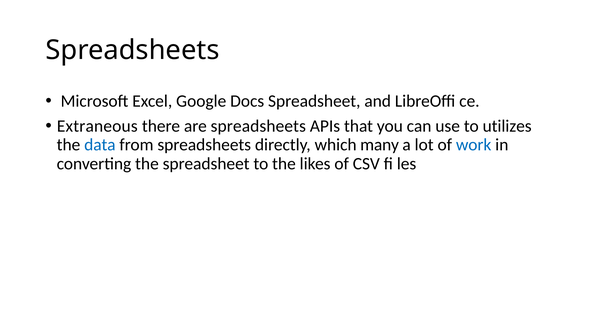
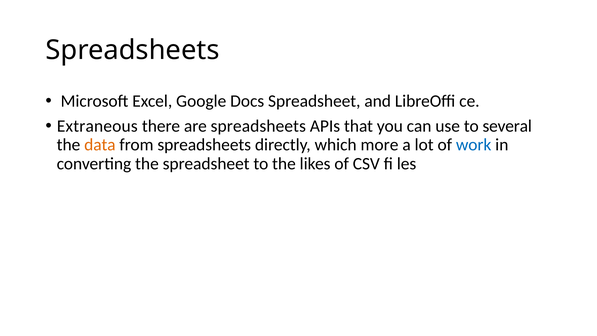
utilizes: utilizes -> several (507, 126)
data colour: blue -> orange (100, 145)
many: many -> more (379, 145)
